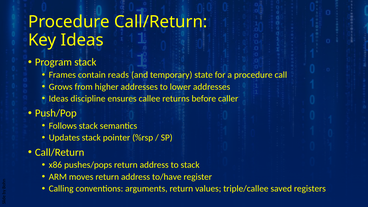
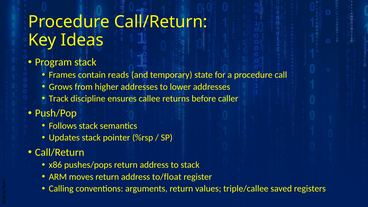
Ideas: Ideas -> Track (59, 99)
to/have: to/have -> to/float (167, 177)
